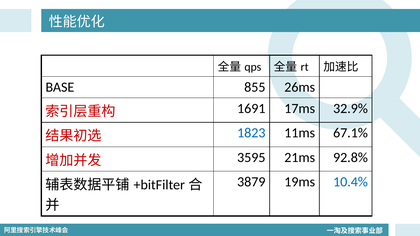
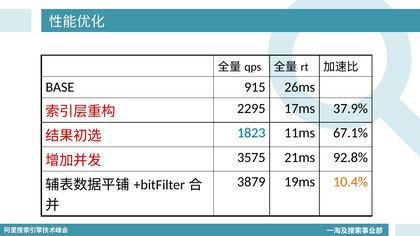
855: 855 -> 915 (255, 87)
1691: 1691 -> 2295 (251, 109)
32.9%: 32.9% -> 37.9% (350, 109)
3595: 3595 -> 3575 (251, 158)
10.4% colour: blue -> orange (350, 182)
